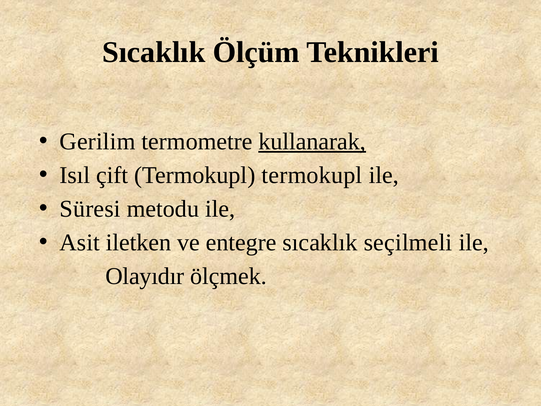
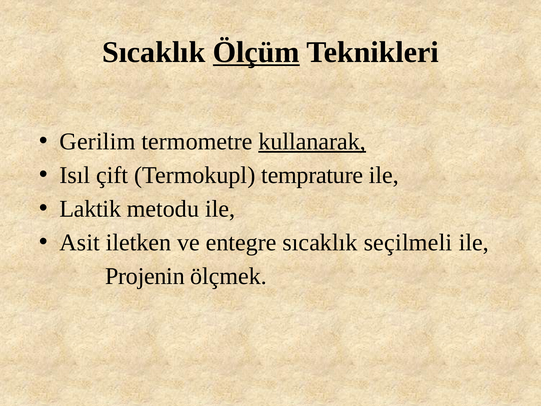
Ölçüm underline: none -> present (256, 52)
Termokupl termokupl: termokupl -> temprature (312, 175)
Süresi: Süresi -> Laktik (90, 209)
Olayıdır: Olayıdır -> Projenin (145, 276)
